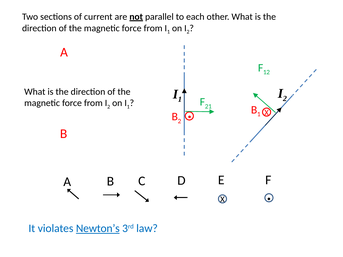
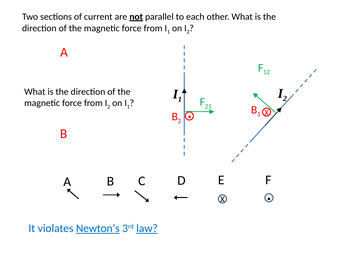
law underline: none -> present (147, 229)
